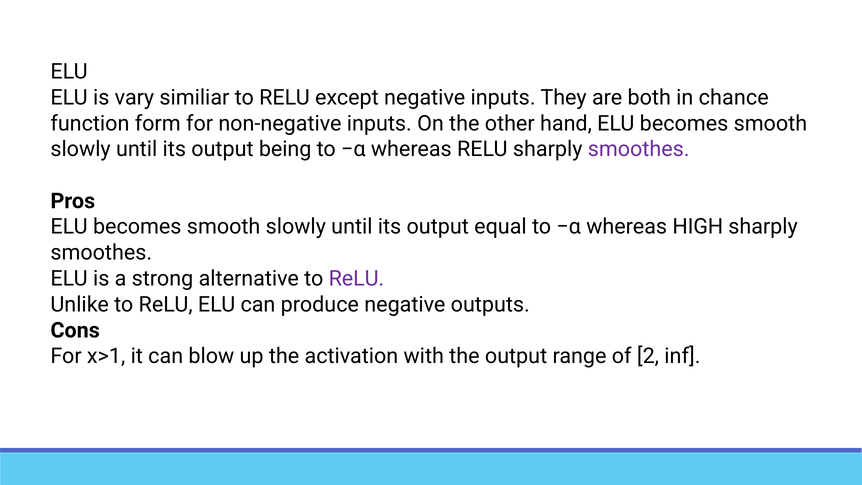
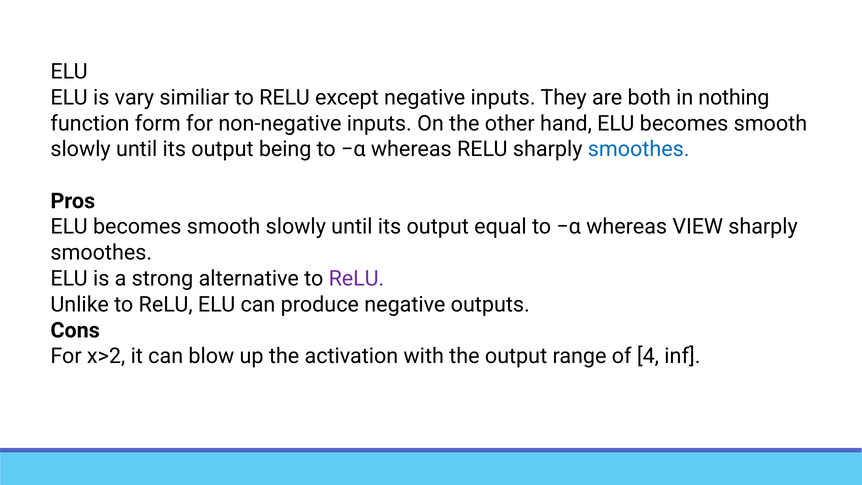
chance: chance -> nothing (734, 98)
smoothes colour: purple -> blue (639, 149)
HIGH: HIGH -> VIEW (698, 227)
x>1: x>1 -> x>2 (106, 356)
2: 2 -> 4 (648, 356)
